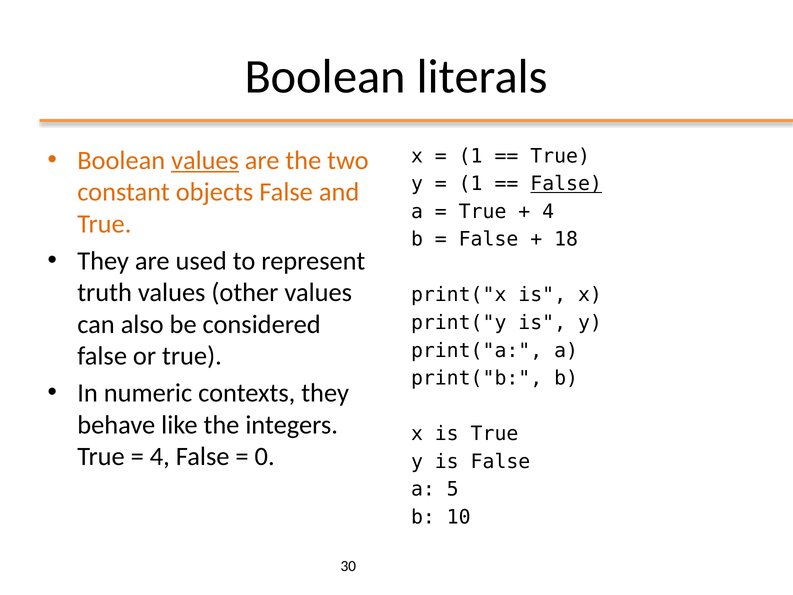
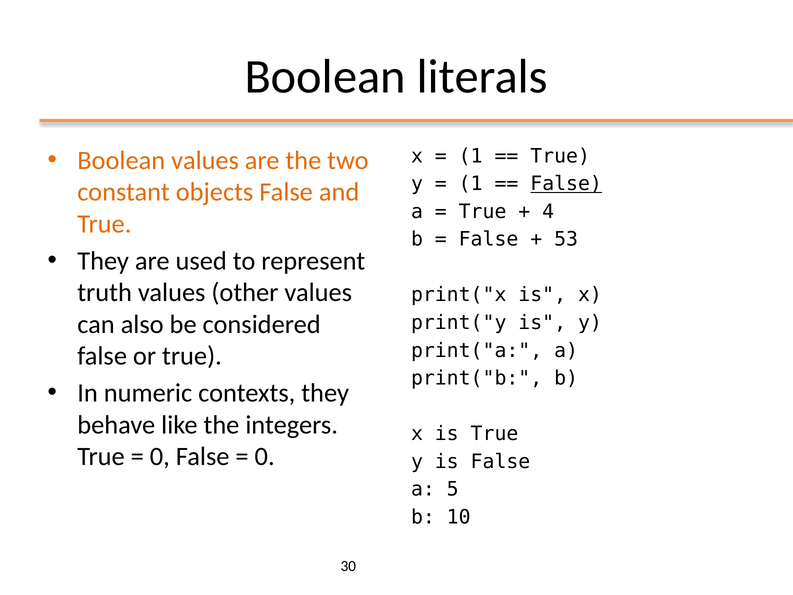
values underline: present -> none (205, 160)
18: 18 -> 53 (566, 239)
4: 4 -> 0 (160, 456)
